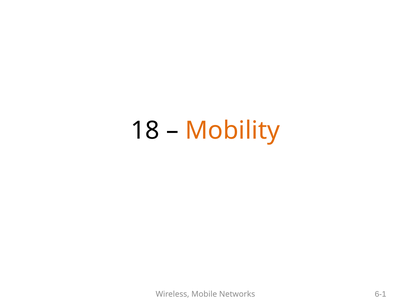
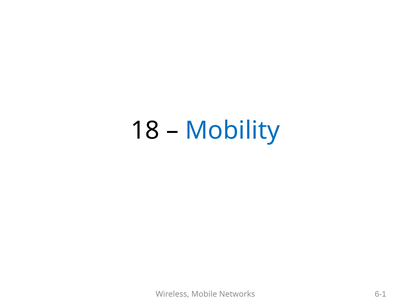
Mobility colour: orange -> blue (233, 131)
